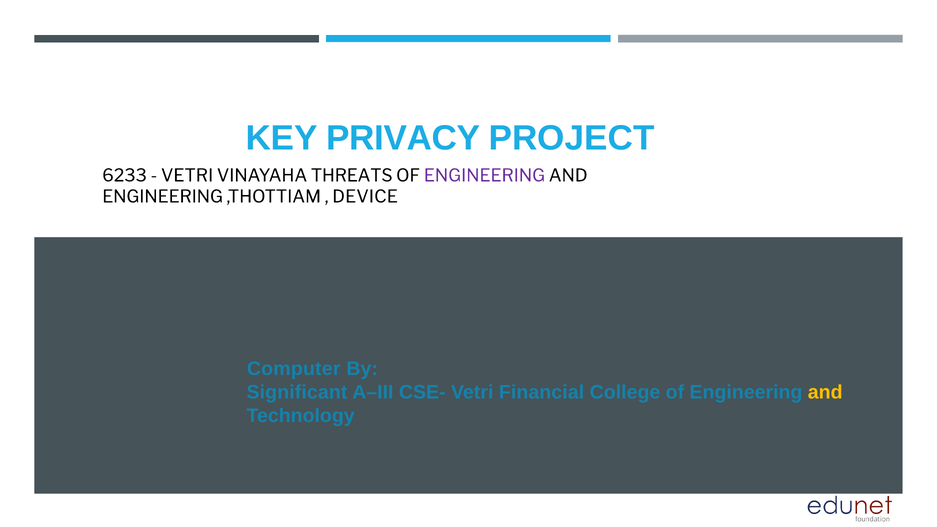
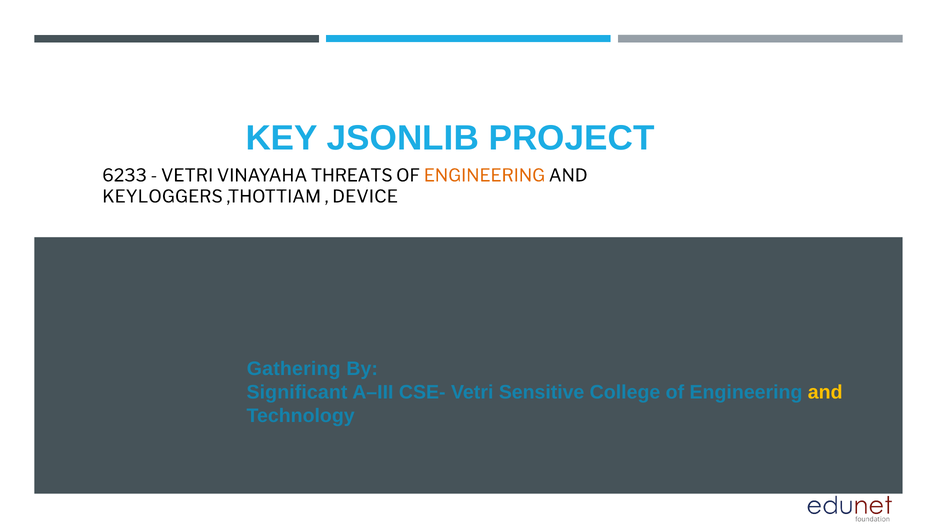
PRIVACY: PRIVACY -> JSONLIB (403, 138)
ENGINEERING colour: purple -> orange (484, 176)
ENGINEERING: ENGINEERING -> KEYLOGGERS (162, 197)
Computer: Computer -> Gathering (294, 369)
Financial: Financial -> Sensitive (542, 393)
